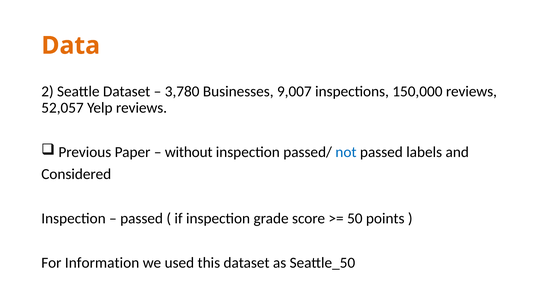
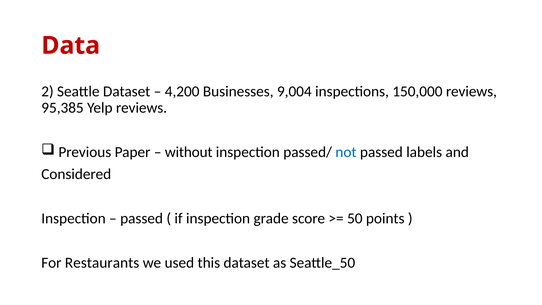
Data colour: orange -> red (71, 46)
3,780: 3,780 -> 4,200 (182, 91)
9,007: 9,007 -> 9,004 (294, 91)
52,057: 52,057 -> 95,385 (63, 108)
Information: Information -> Restaurants (102, 263)
